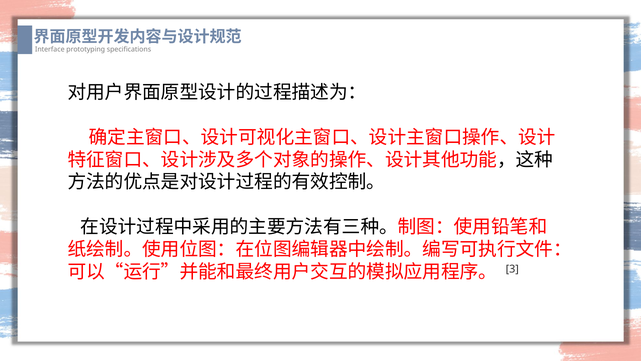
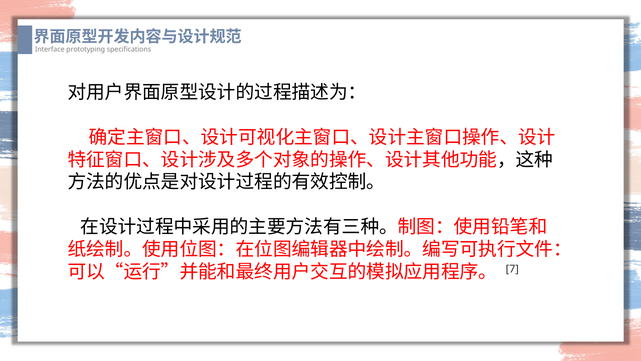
3: 3 -> 7 (512, 269)
